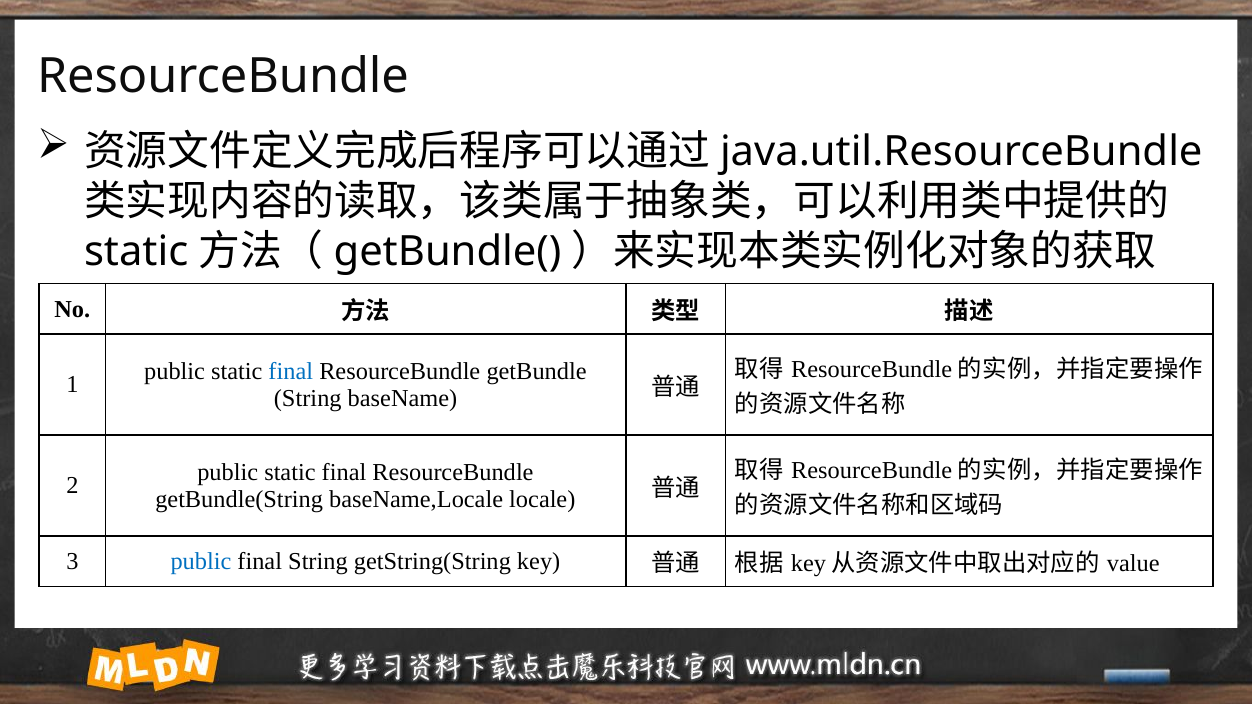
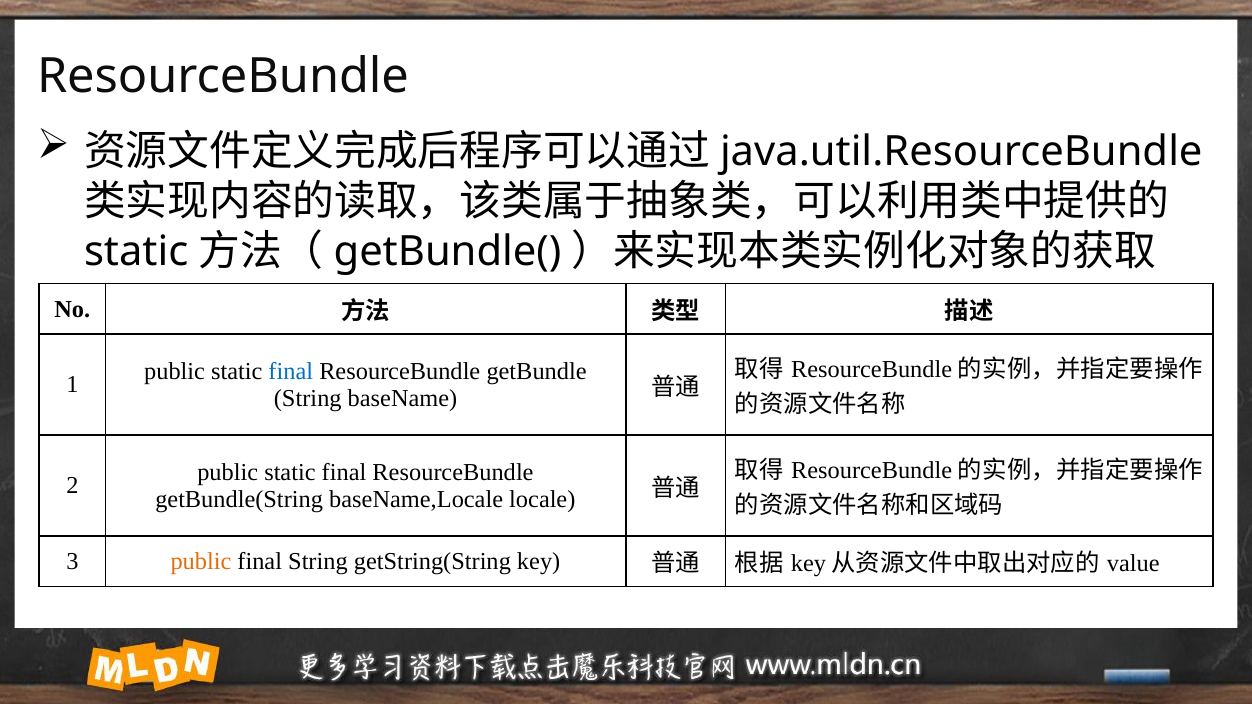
public colour: blue -> orange (201, 562)
